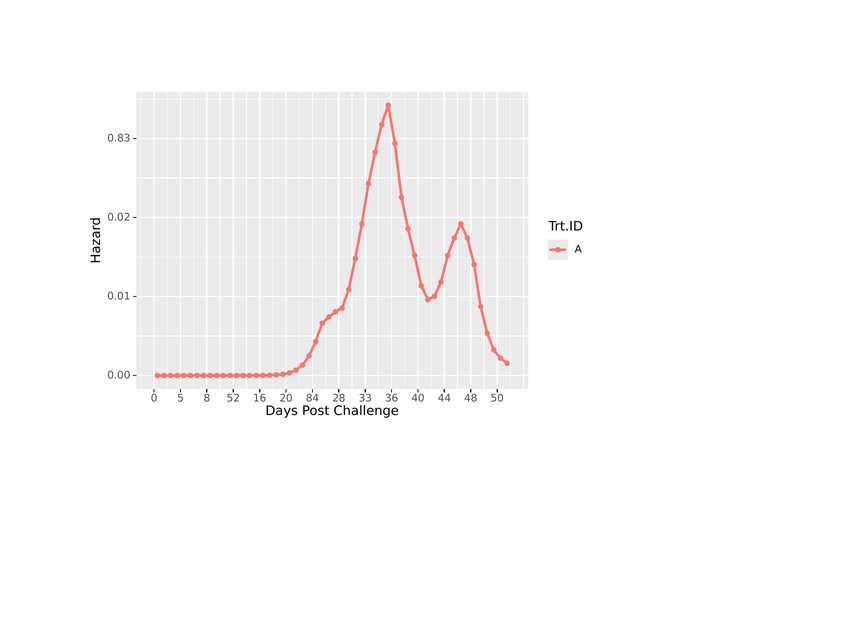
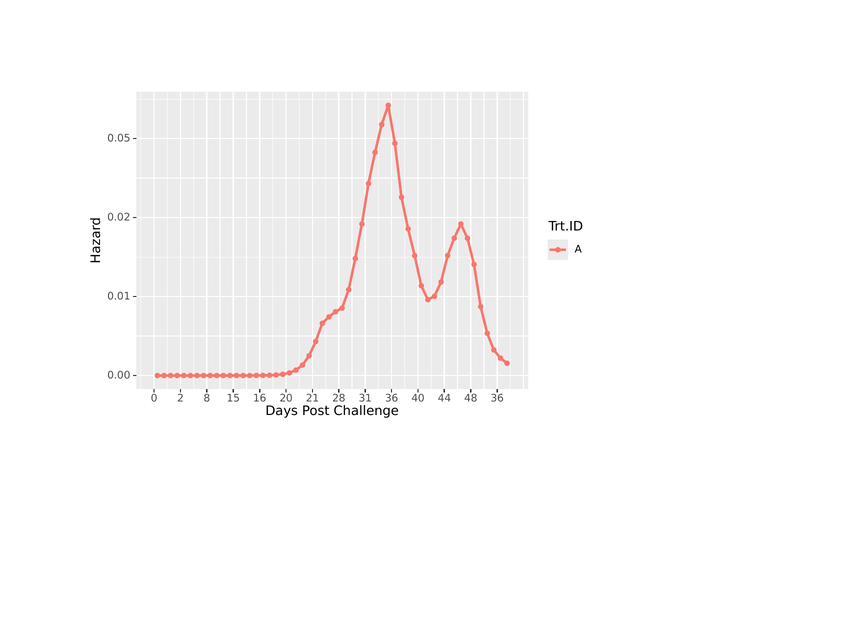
0.83: 0.83 -> 0.05 (119, 138)
5: 5 -> 2 (180, 398)
52: 52 -> 15 (233, 398)
84: 84 -> 21 (313, 398)
33: 33 -> 31 (365, 398)
48 50: 50 -> 36 (497, 398)
